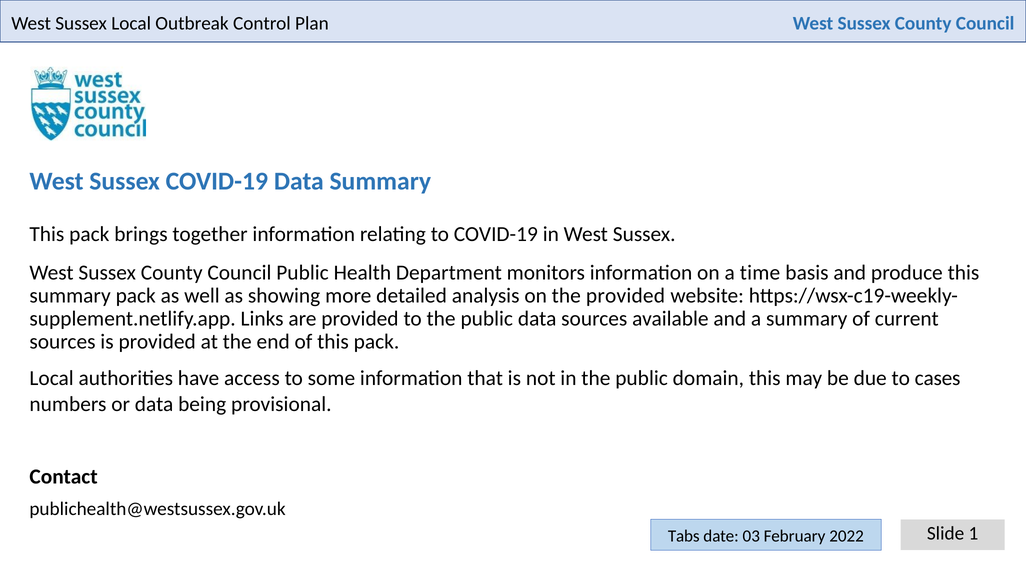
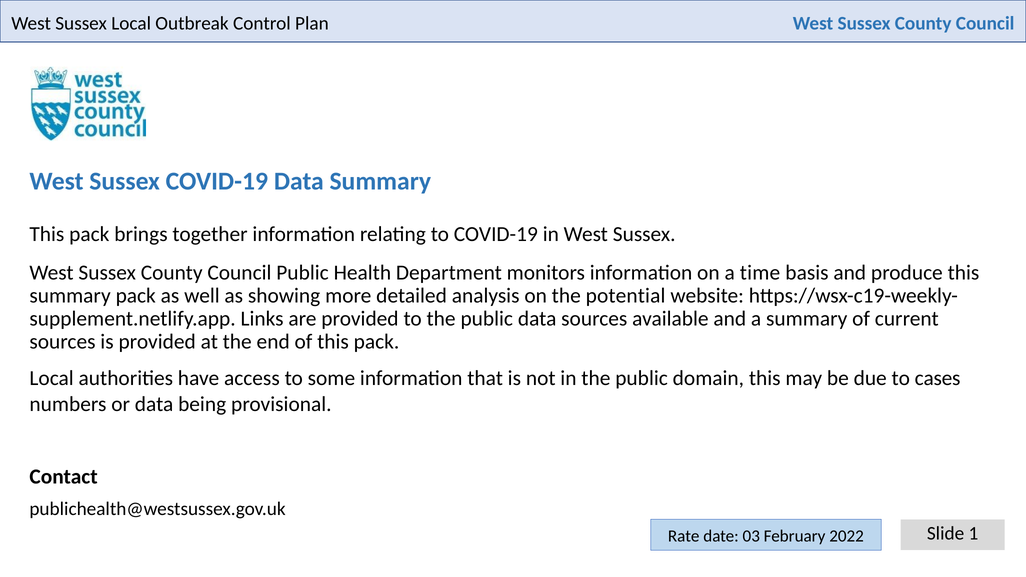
the provided: provided -> potential (626, 296)
Tabs: Tabs -> Rate (684, 536)
